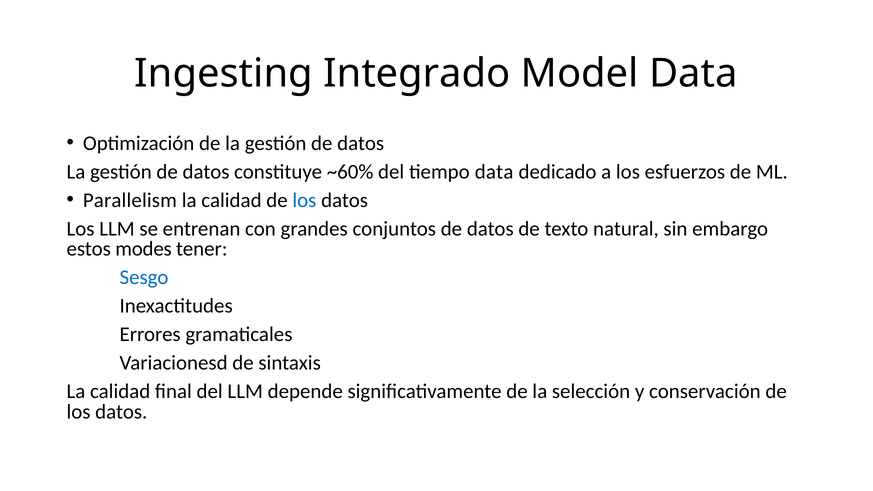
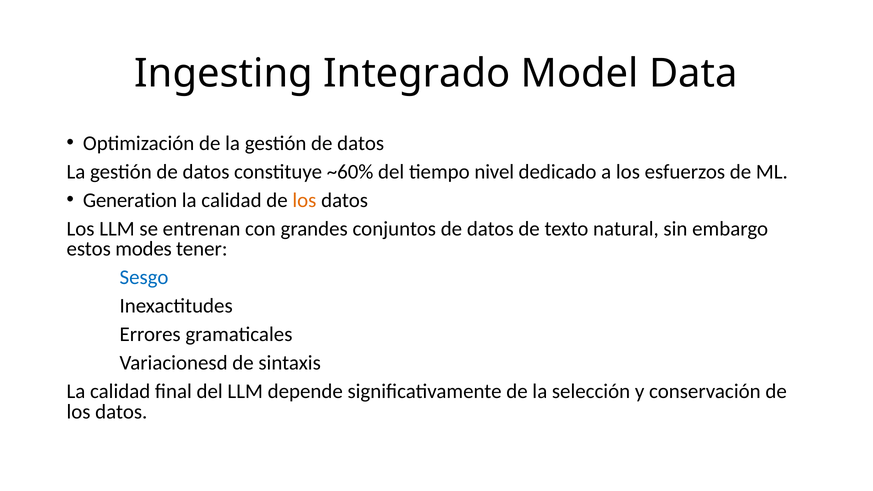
tiempo data: data -> nivel (494, 172)
Parallelism: Parallelism -> Generation (130, 200)
los colour: blue -> orange (304, 200)
